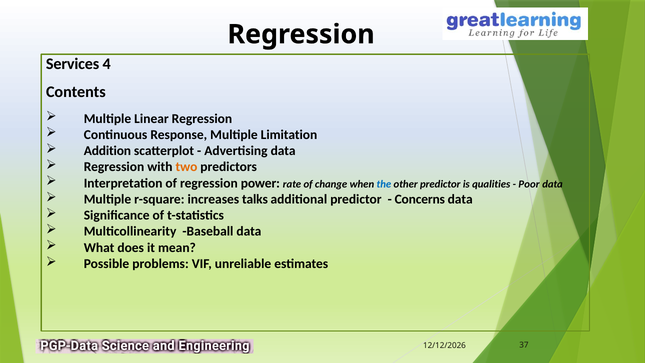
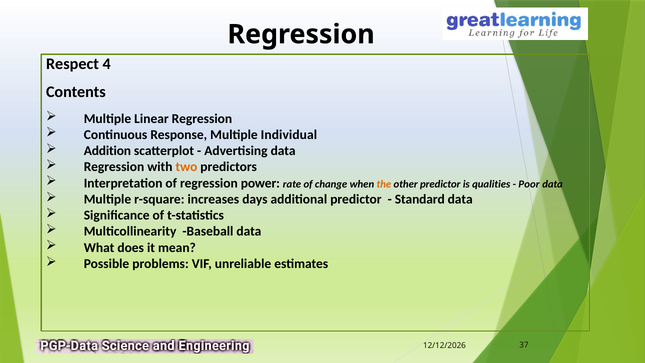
Services: Services -> Respect (72, 64)
Limitation: Limitation -> Individual (289, 135)
the colour: blue -> orange (384, 184)
talks: talks -> days (255, 199)
Concerns: Concerns -> Standard (420, 199)
